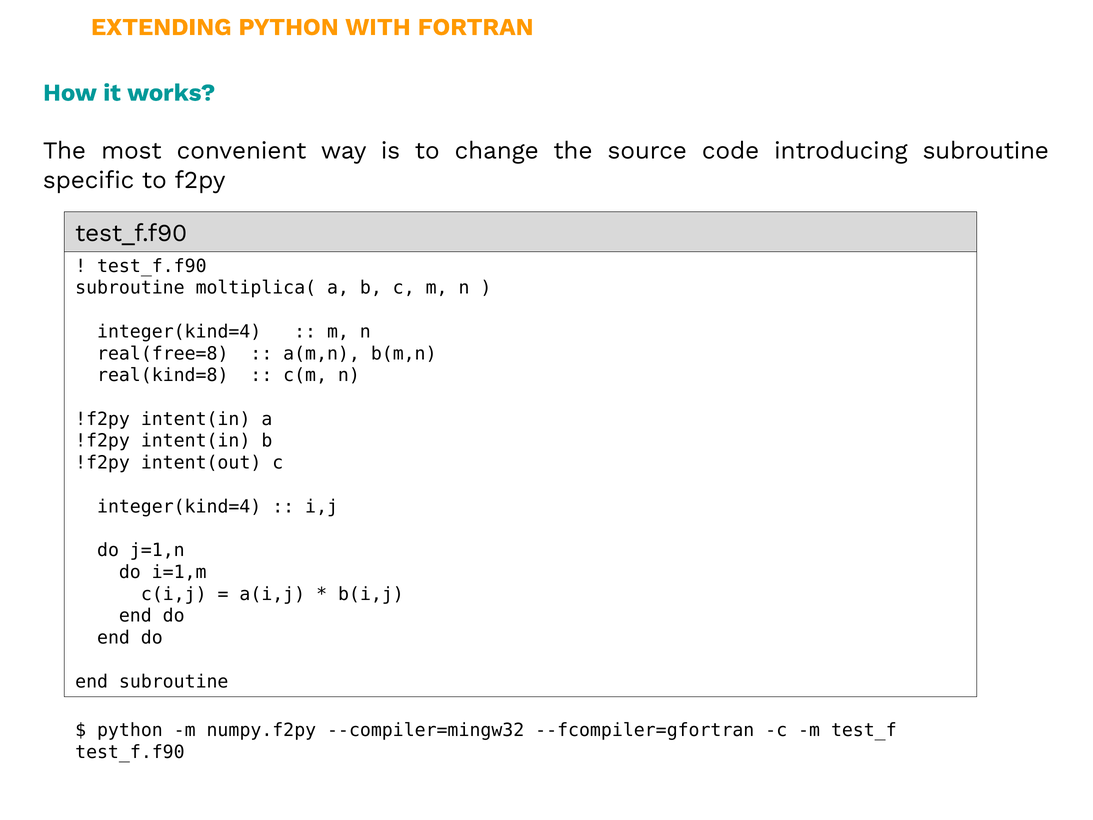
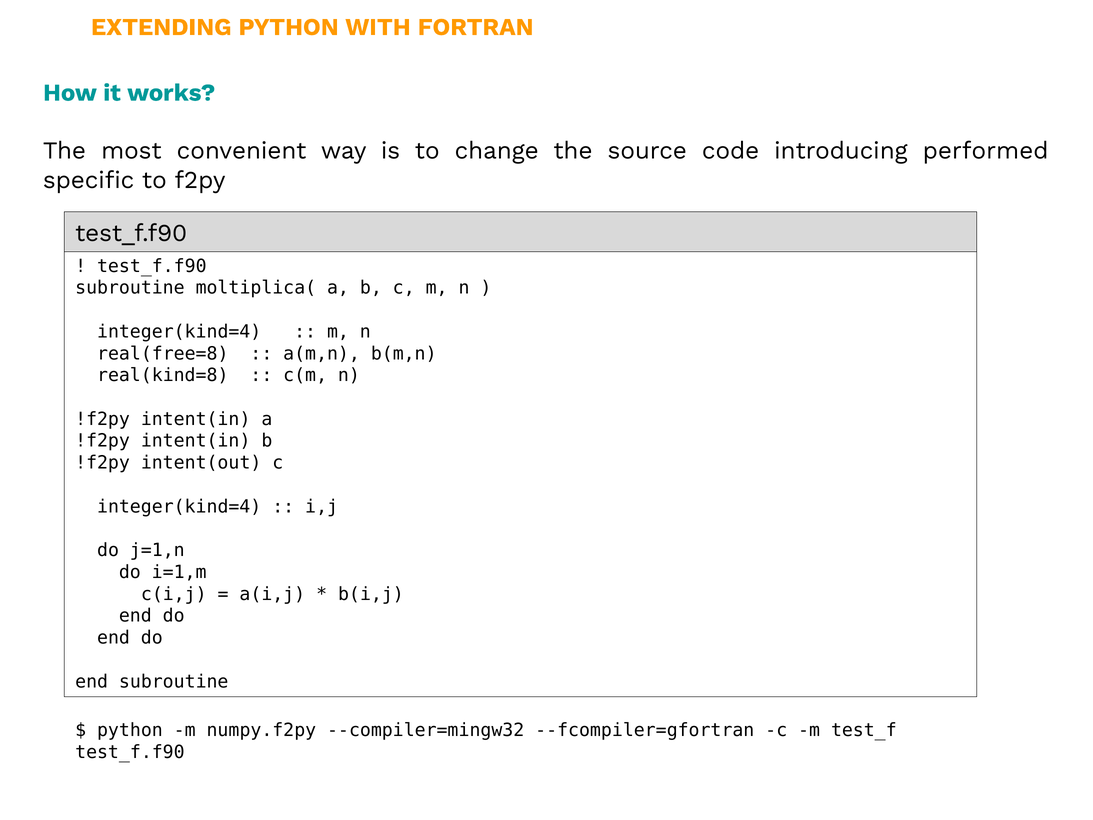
introducing subroutine: subroutine -> performed (986, 151)
